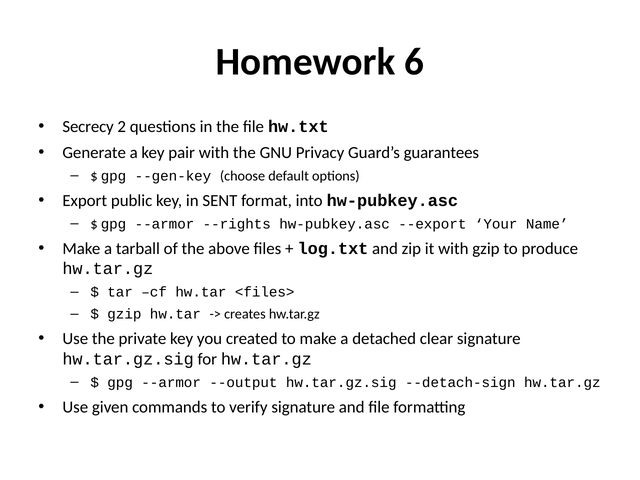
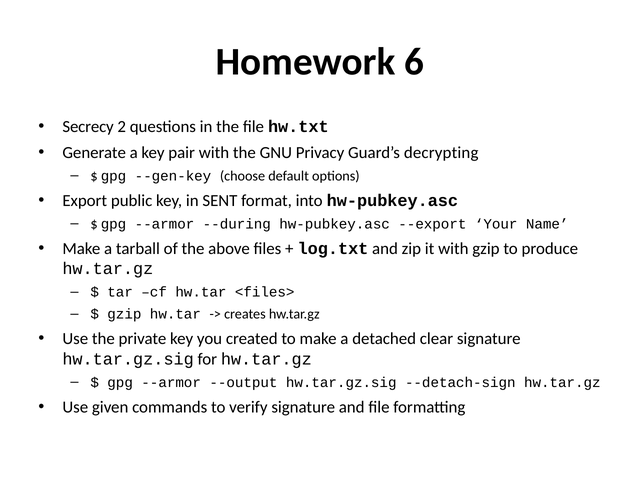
guarantees: guarantees -> decrypting (441, 152)
--rights: --rights -> --during (237, 224)
